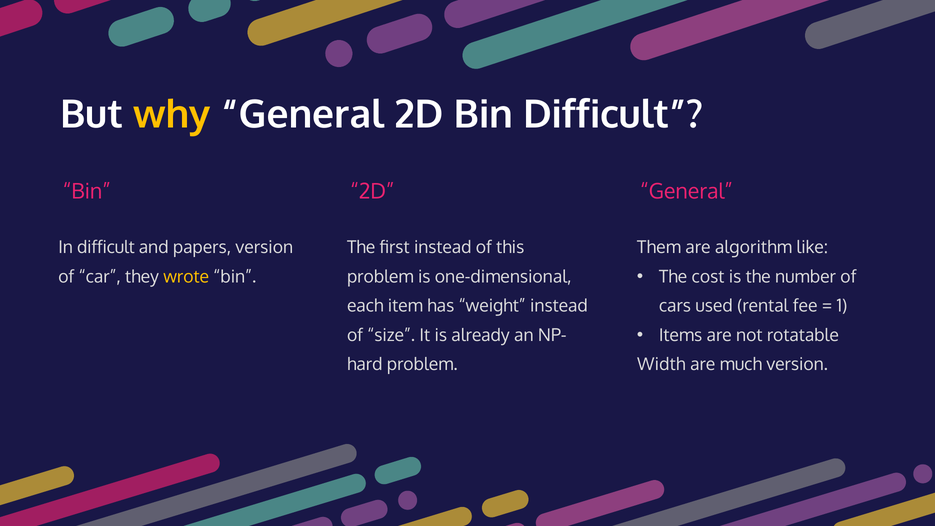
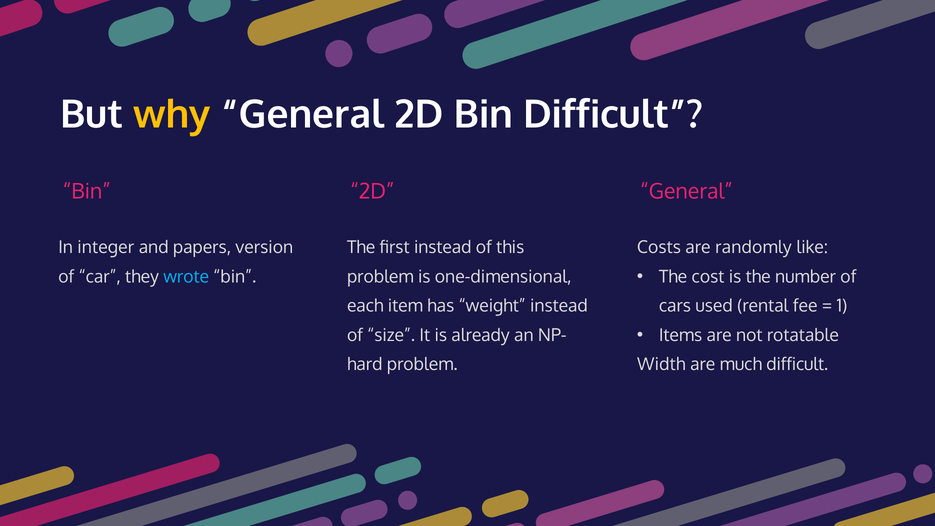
In difficult: difficult -> integer (106, 248)
Them: Them -> Costs (659, 248)
algorithm: algorithm -> randomly (753, 248)
wrote colour: yellow -> light blue (186, 277)
much version: version -> difficult (797, 364)
